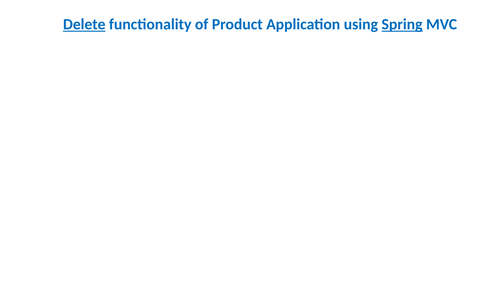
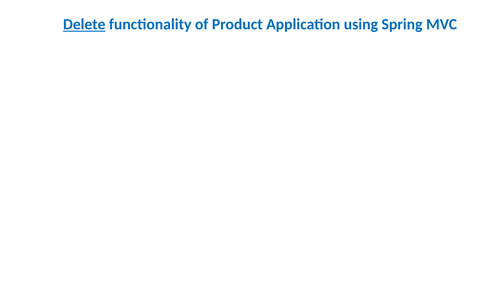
Spring underline: present -> none (402, 24)
